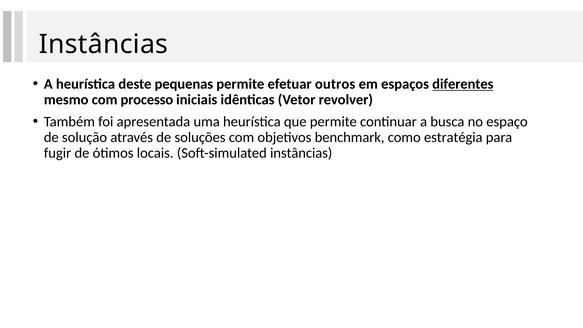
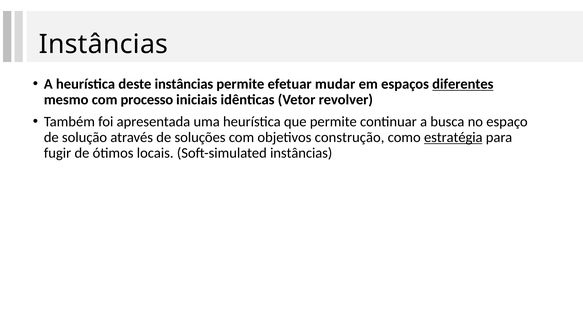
deste pequenas: pequenas -> instâncias (184, 84)
outros: outros -> mudar (335, 84)
benchmark: benchmark -> construção (350, 137)
estratégia underline: none -> present (453, 137)
